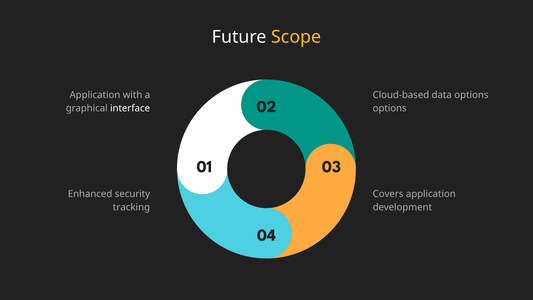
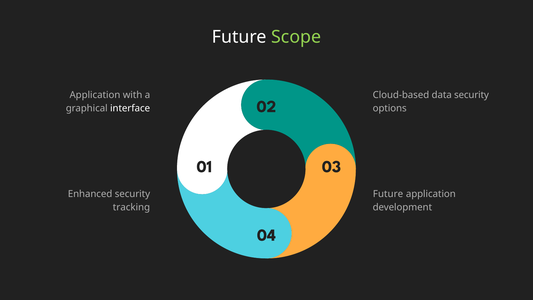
Scope colour: yellow -> light green (296, 37)
data options: options -> security (472, 95)
Covers: Covers -> Future (388, 194)
